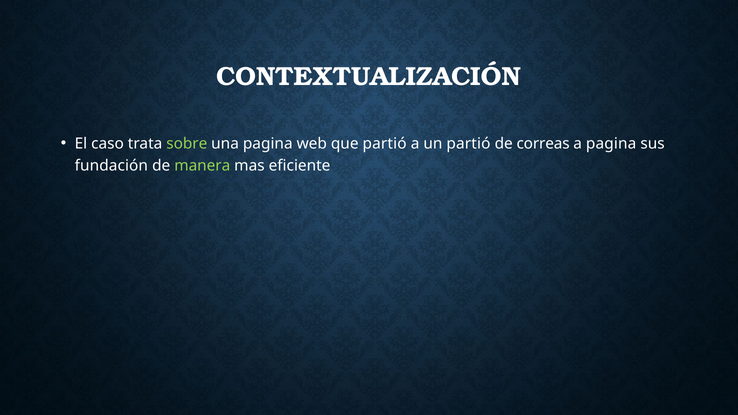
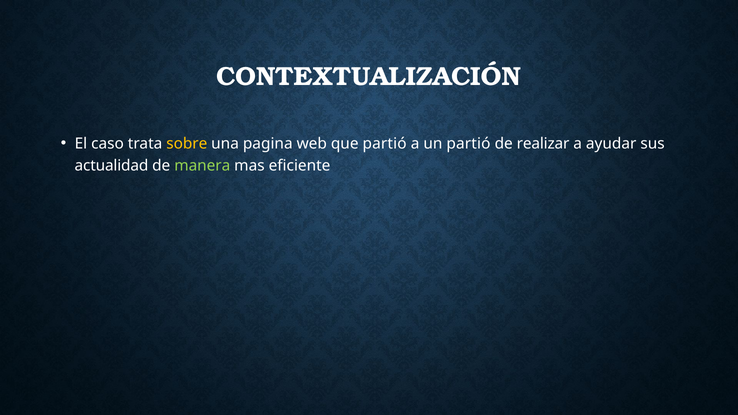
sobre colour: light green -> yellow (187, 144)
correas: correas -> realizar (543, 144)
a pagina: pagina -> ayudar (611, 144)
fundación: fundación -> actualidad (111, 166)
